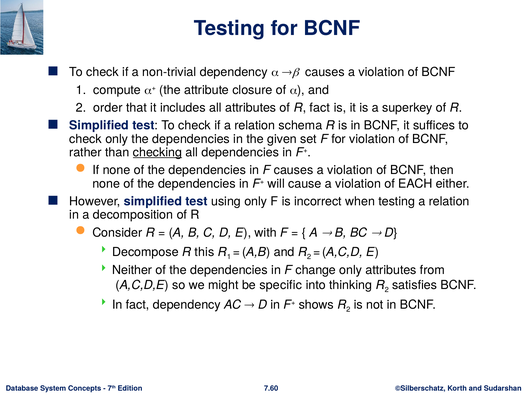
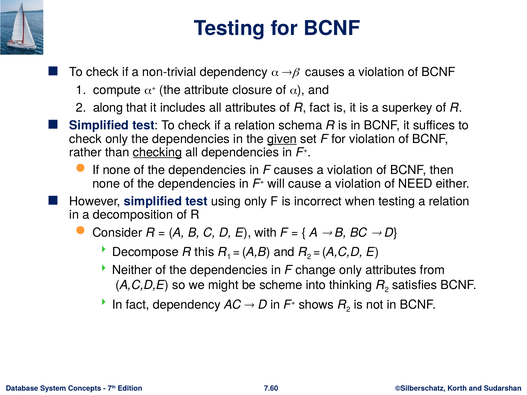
order: order -> along (108, 108)
given underline: none -> present (282, 139)
EACH: EACH -> NEED (415, 184)
specific: specific -> scheme (281, 285)
